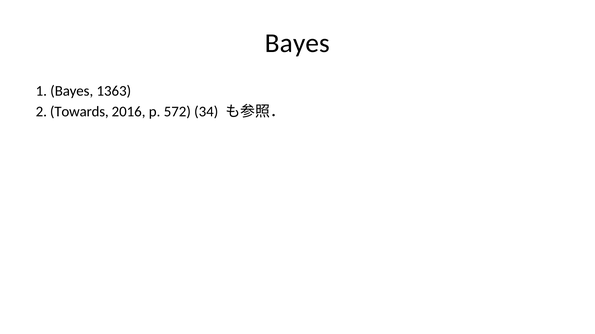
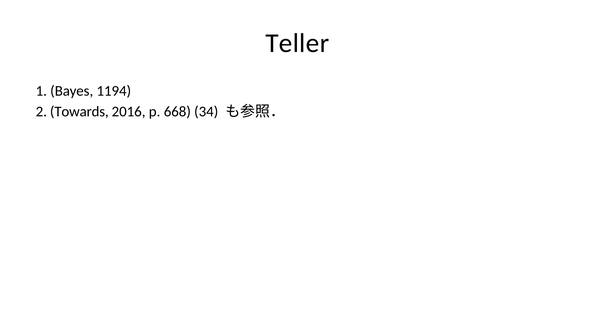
Bayes: Bayes -> Teller (297, 43)
1363: 1363 -> 1194 (114, 91)
572: 572 -> 668 (177, 112)
